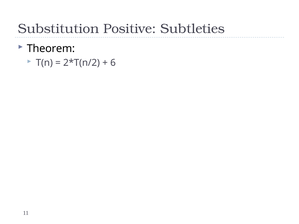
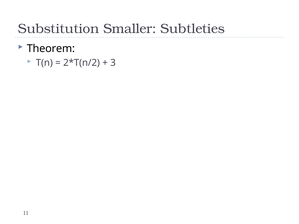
Positive: Positive -> Smaller (130, 29)
6: 6 -> 3 (113, 63)
